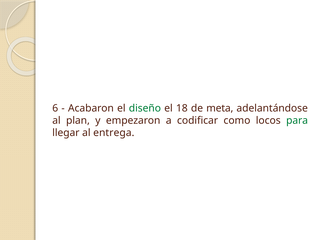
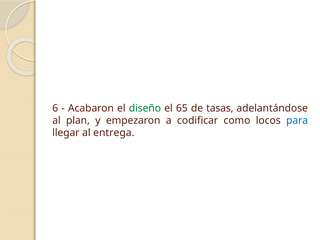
18: 18 -> 65 (182, 108)
meta: meta -> tasas (220, 108)
para colour: green -> blue (297, 121)
